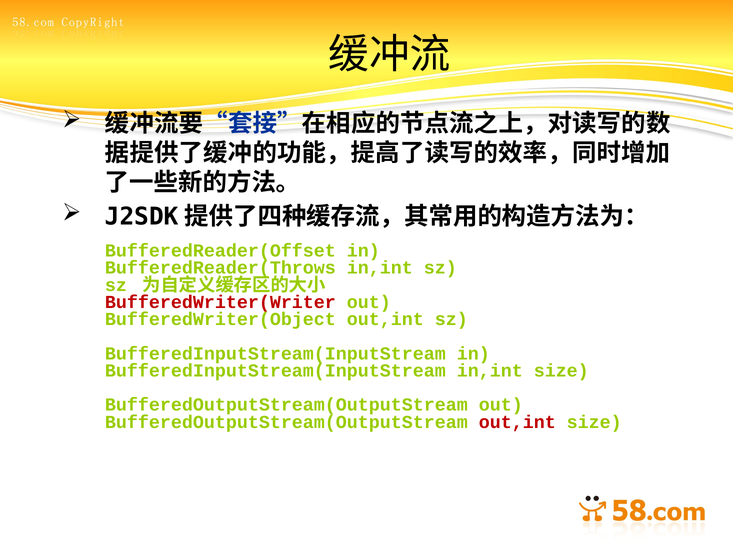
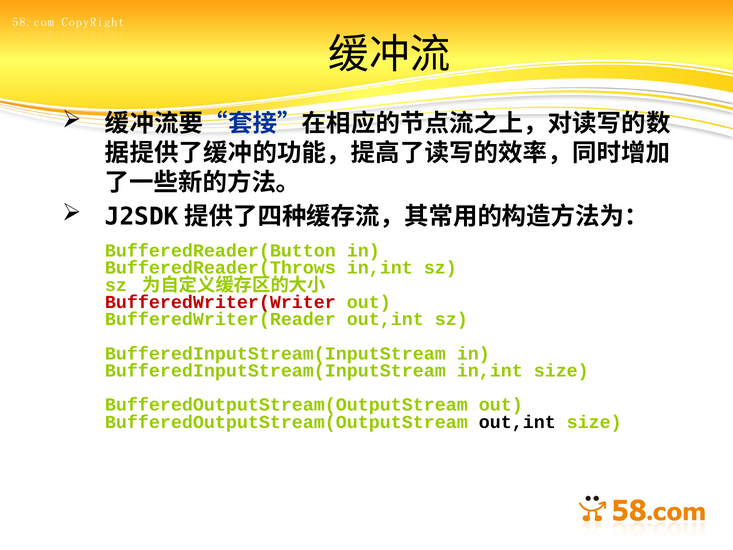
BufferedReader(Offset: BufferedReader(Offset -> BufferedReader(Button (220, 251)
BufferedWriter(Object: BufferedWriter(Object -> BufferedWriter(Reader (220, 319)
out,int colour: red -> black (517, 422)
